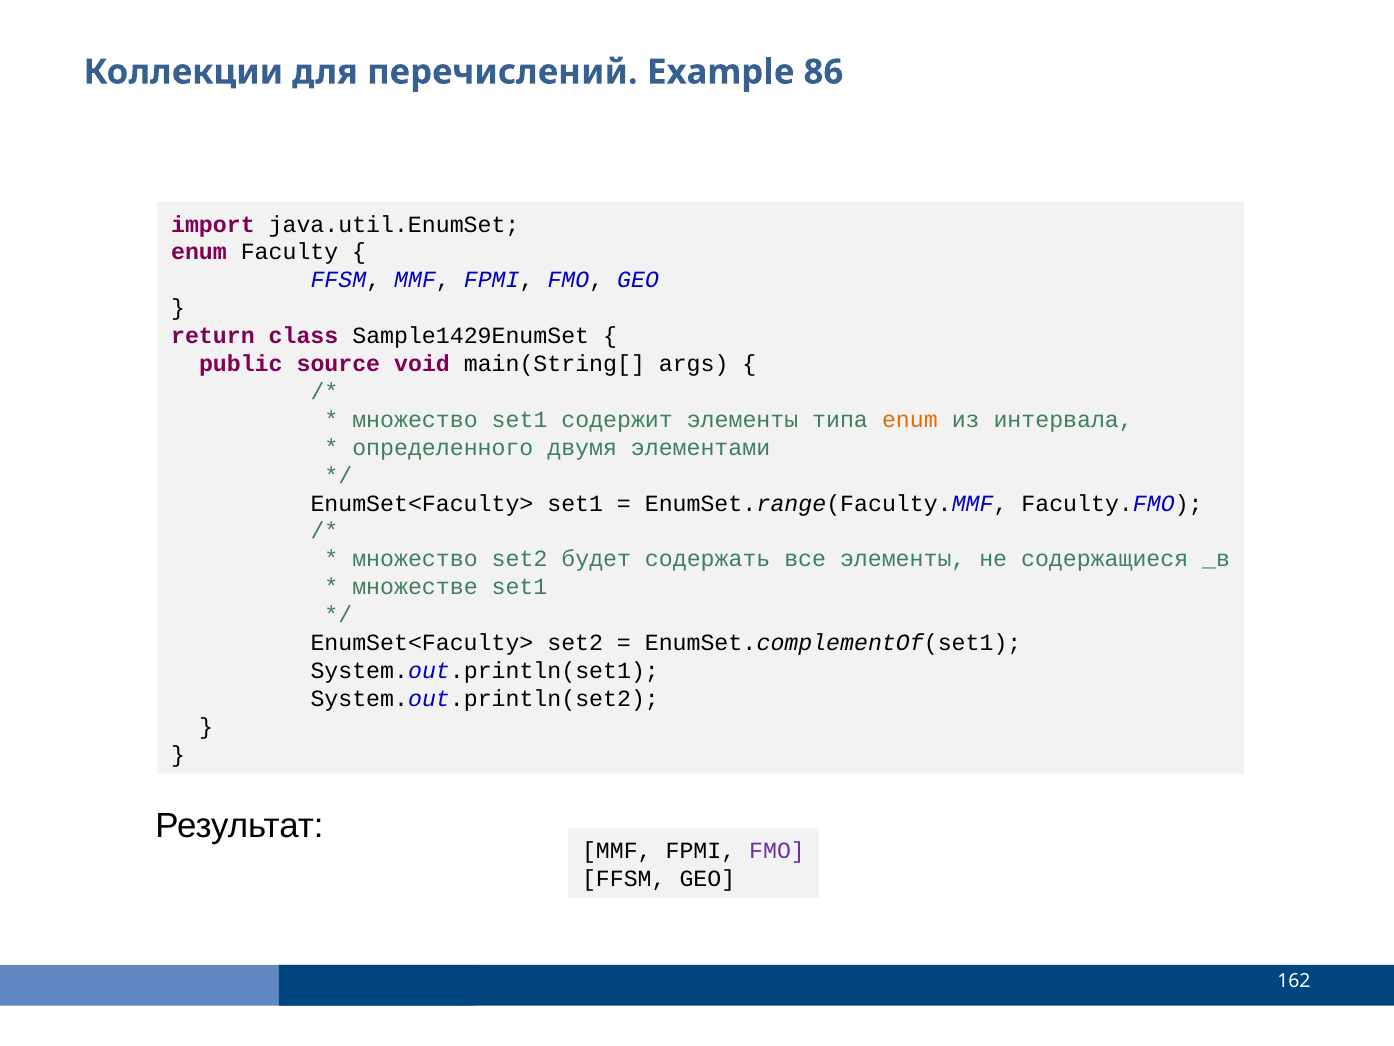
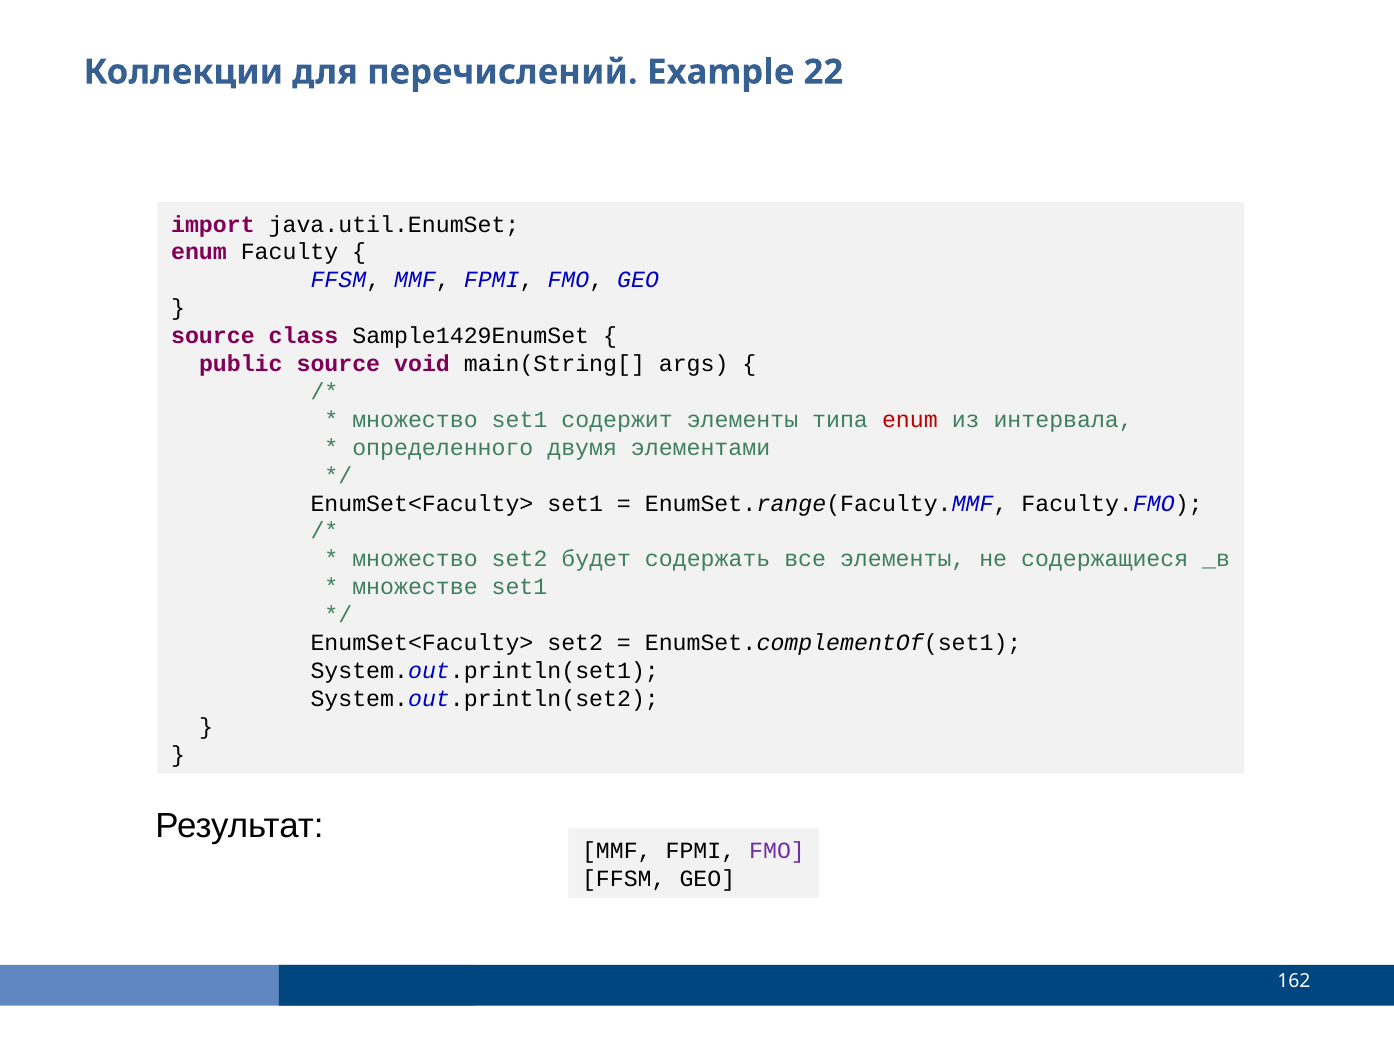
86: 86 -> 22 (823, 72)
return: return -> source (213, 336)
enum colour: orange -> red (910, 419)
